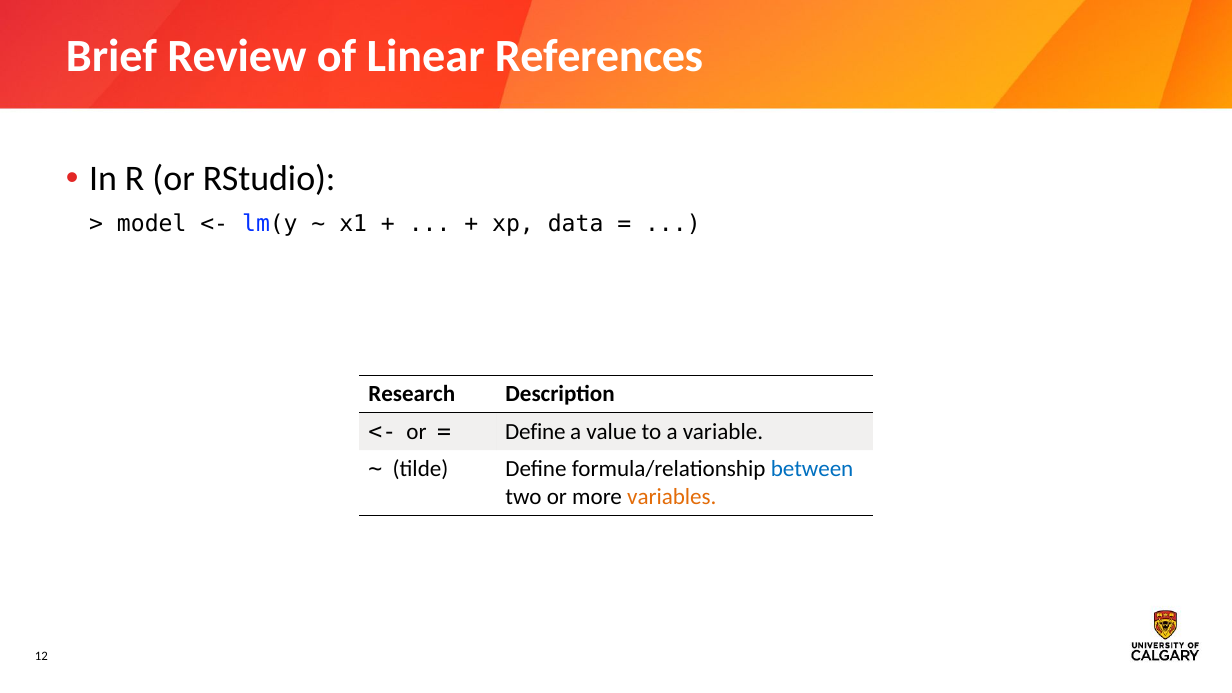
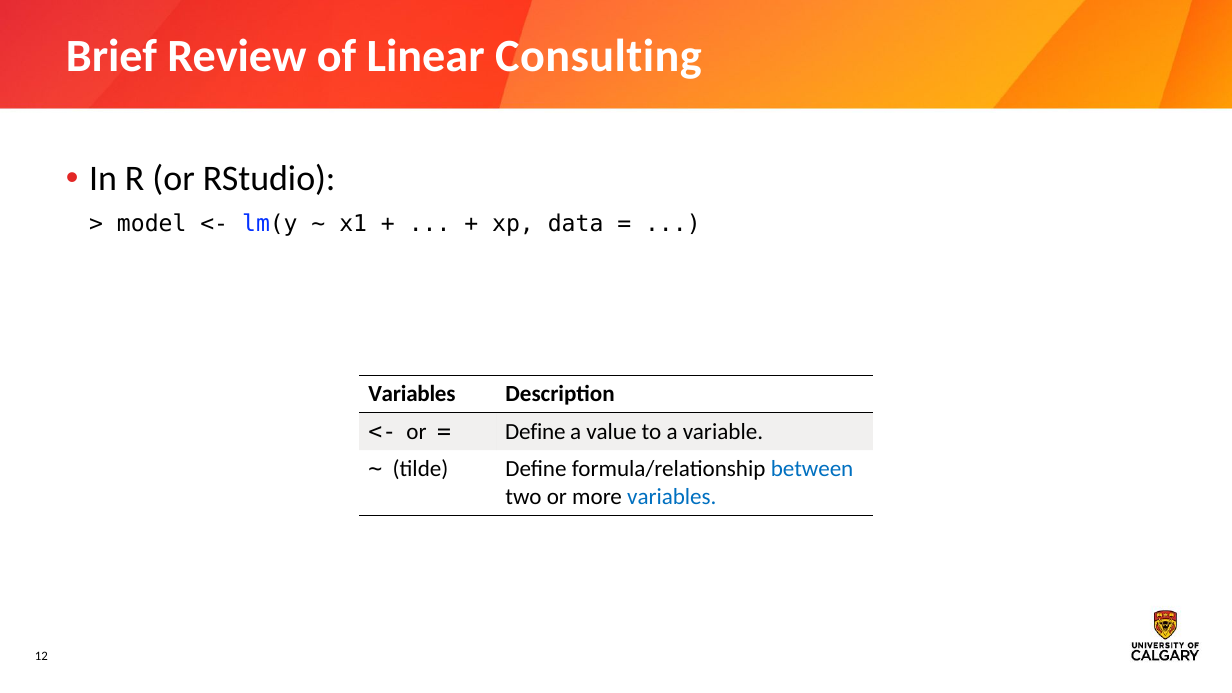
References: References -> Consulting (598, 57)
Research: Research -> Variables (412, 394)
variables colour: orange -> blue (672, 497)
